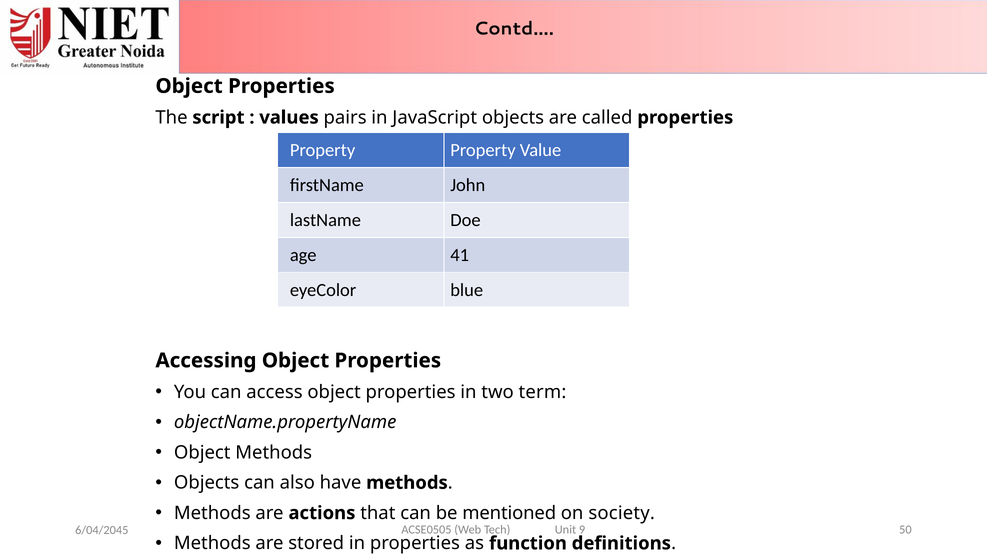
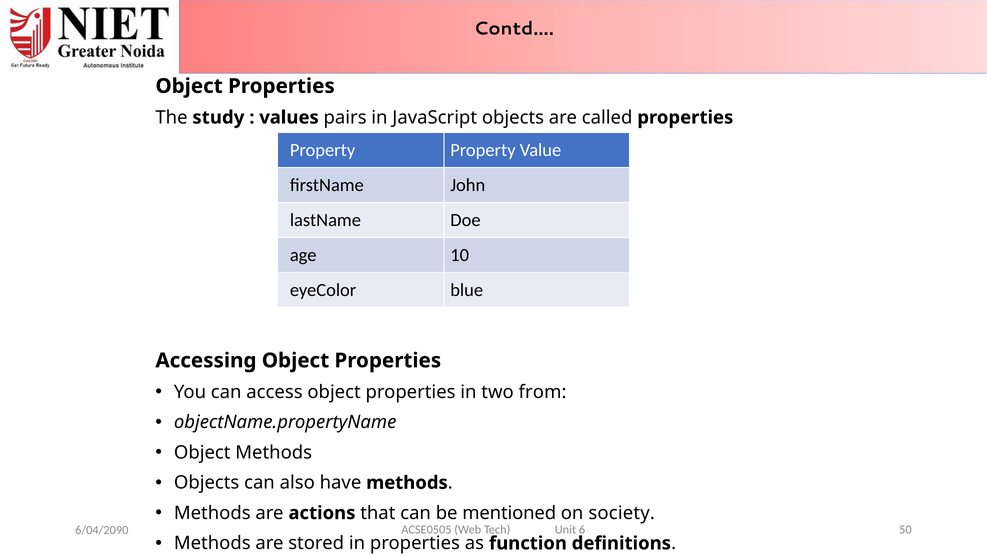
script: script -> study (218, 118)
41: 41 -> 10 (460, 255)
term: term -> from (543, 392)
9: 9 -> 6 (582, 530)
6/04/2045: 6/04/2045 -> 6/04/2090 (102, 530)
